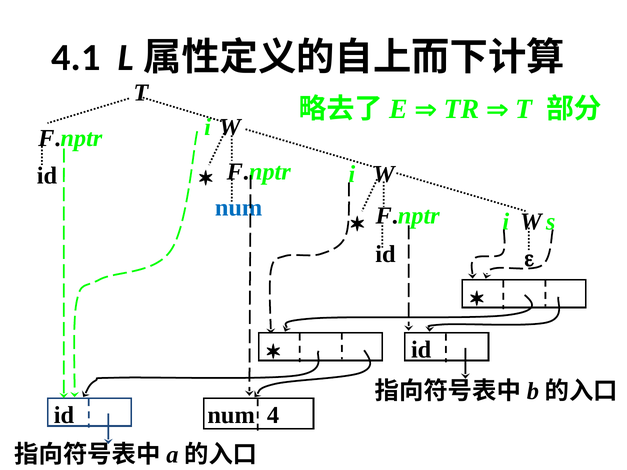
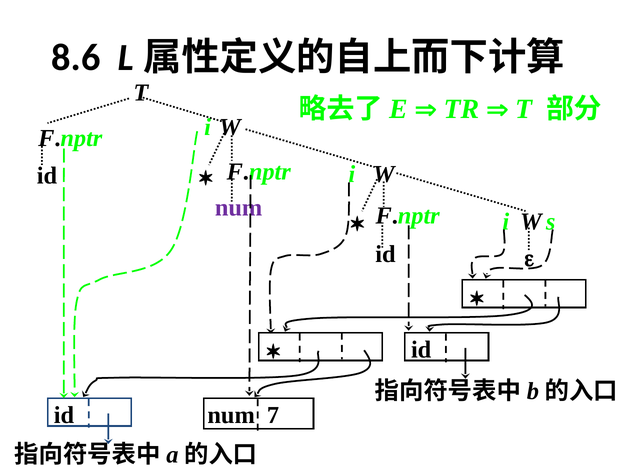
4.1: 4.1 -> 8.6 (76, 58)
num colour: blue -> purple (239, 208)
4: 4 -> 7 (273, 415)
